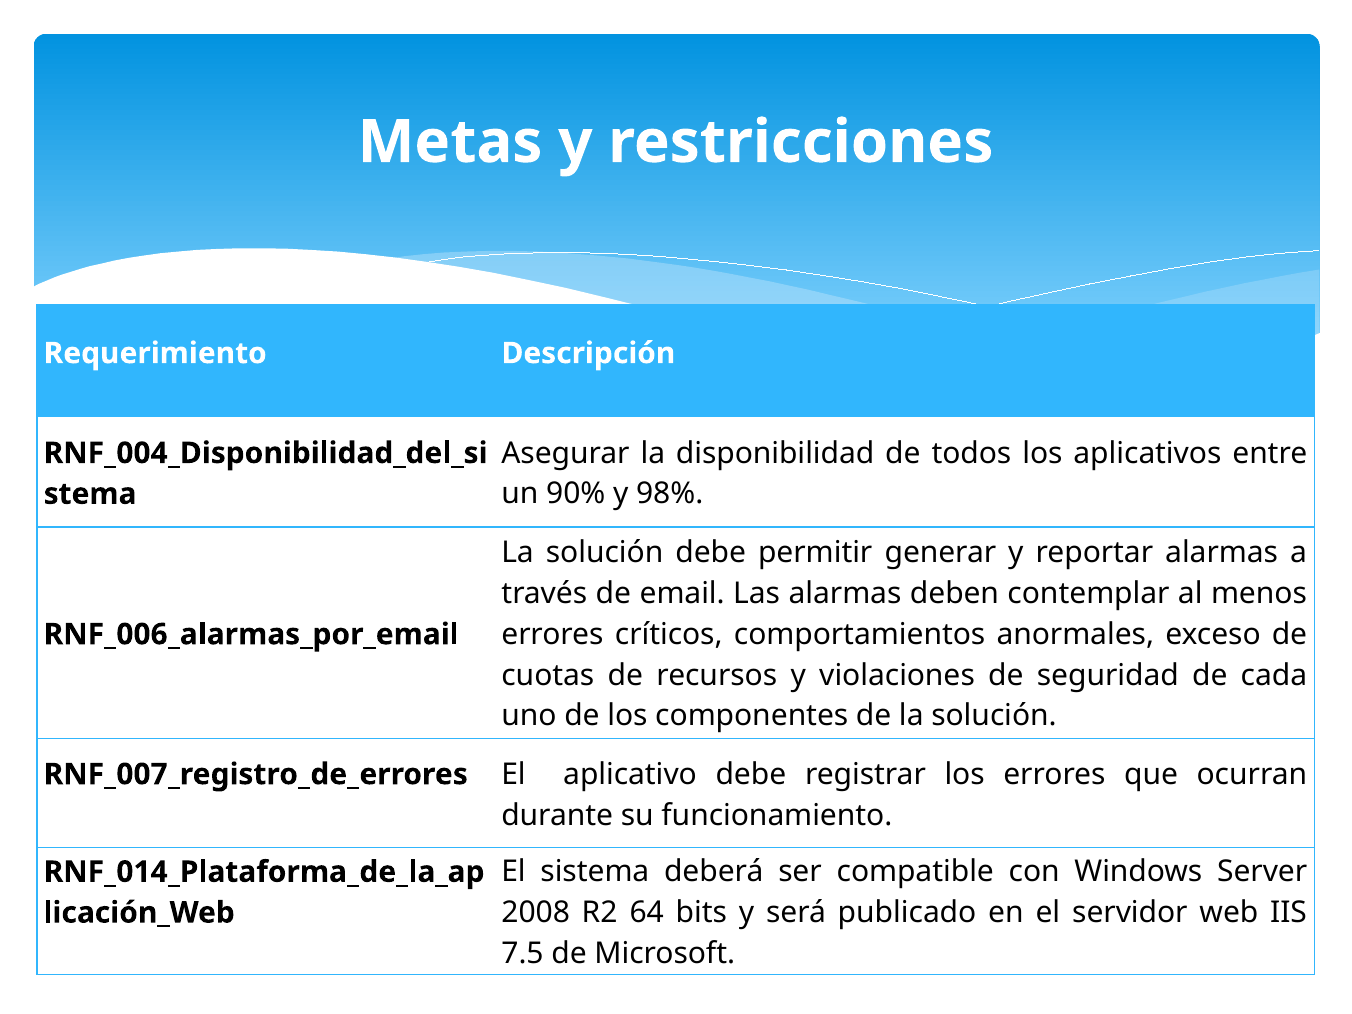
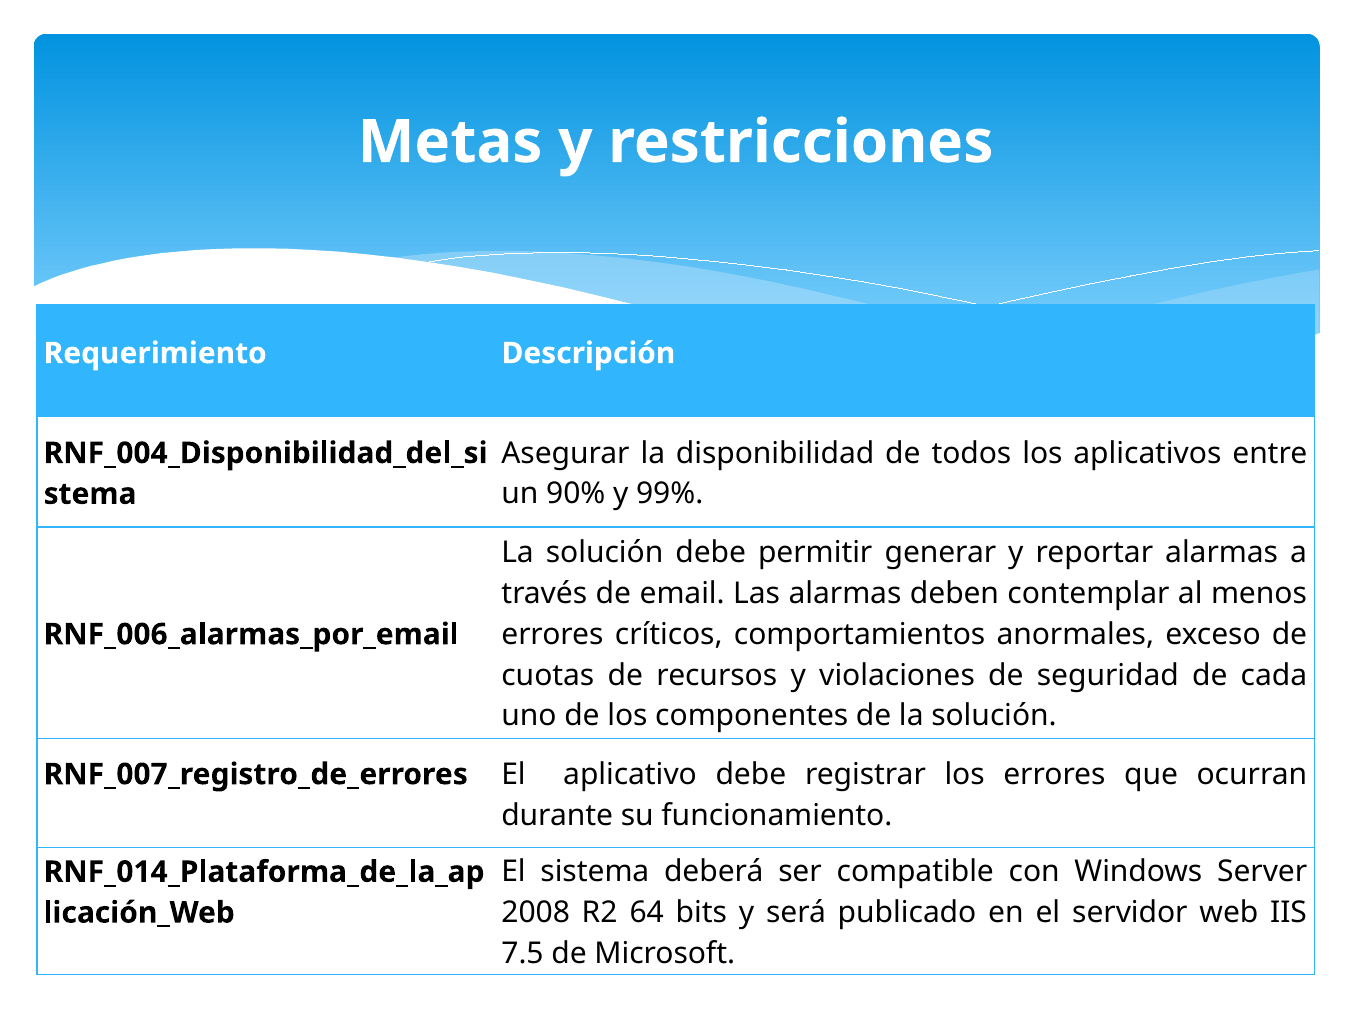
98%: 98% -> 99% (670, 494)
